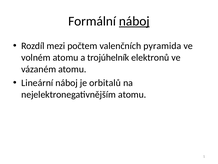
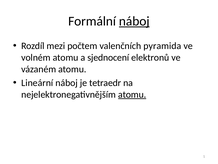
trojúhelník: trojúhelník -> sjednocení (108, 57)
orbitalů: orbitalů -> tetraedr (105, 83)
atomu underline: none -> present (132, 94)
